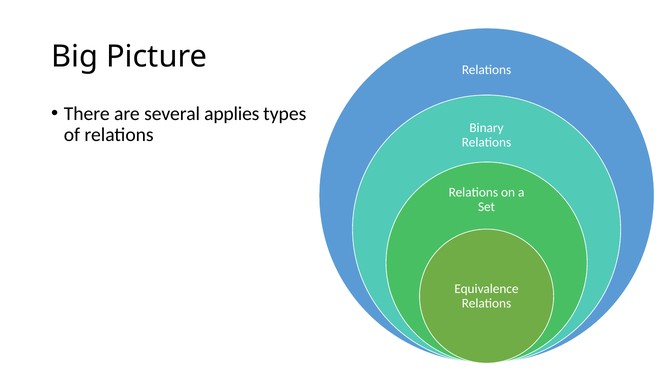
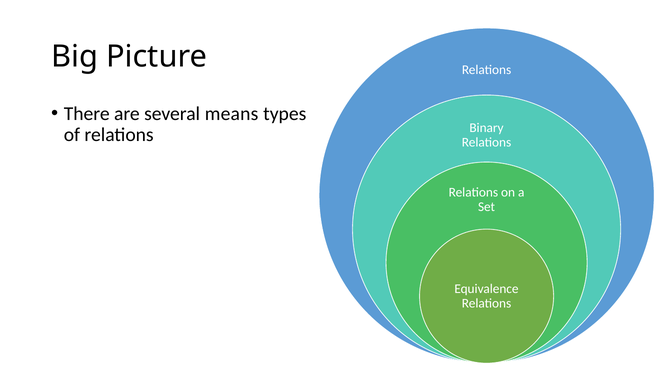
applies: applies -> means (232, 114)
